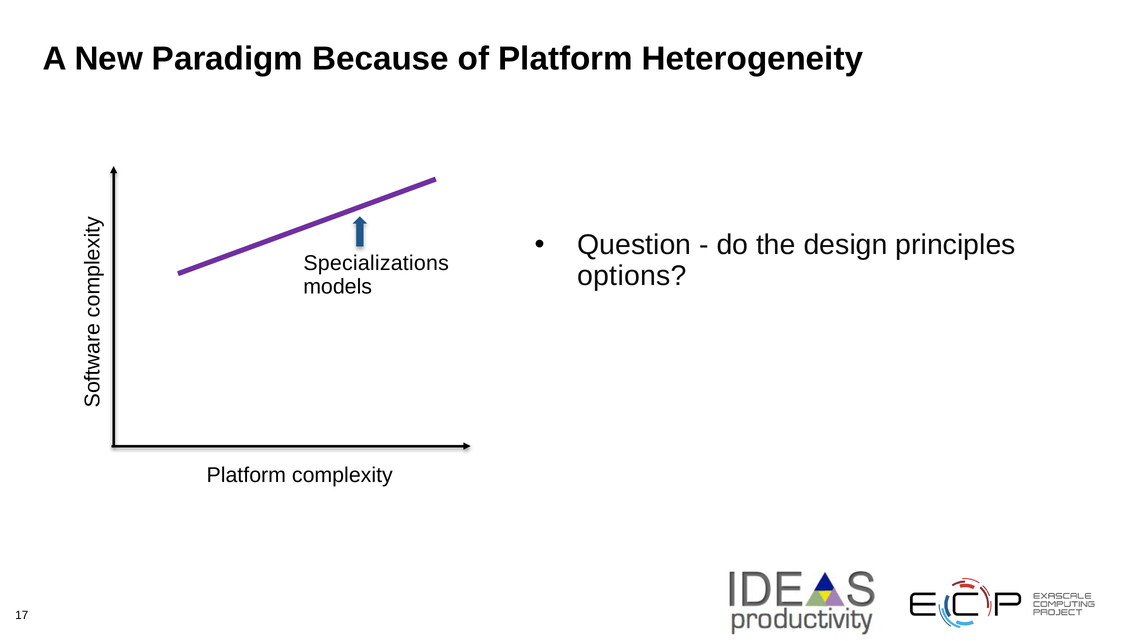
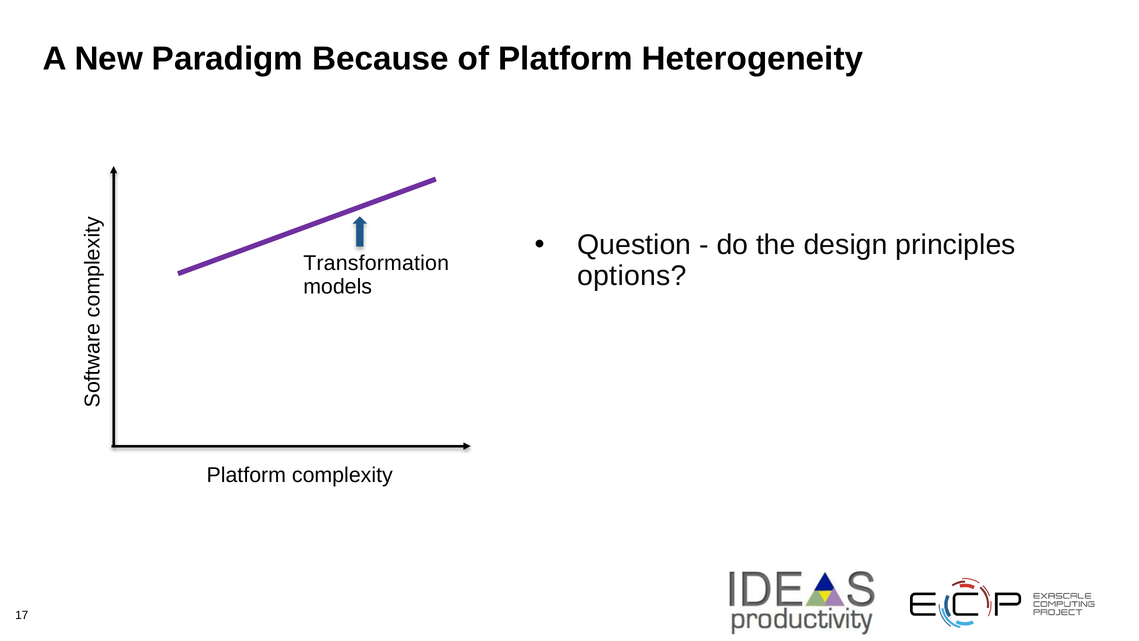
Specializations: Specializations -> Transformation (376, 263)
